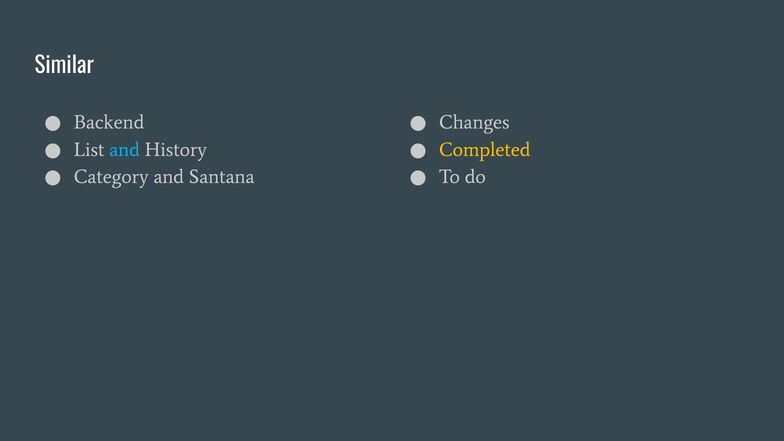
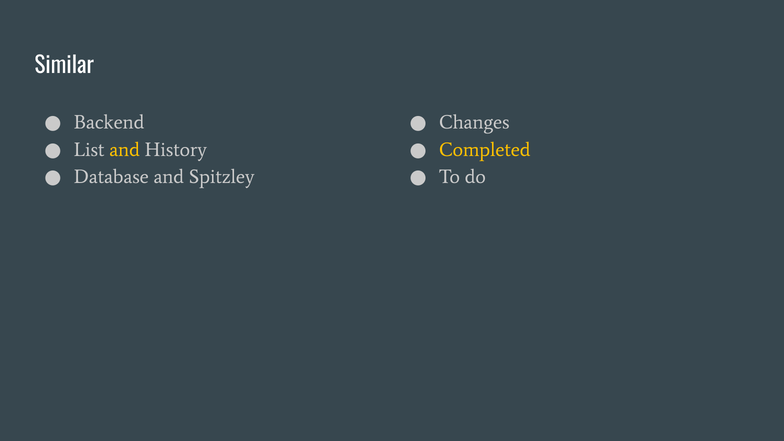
and colour: light blue -> yellow (125, 150)
Category: Category -> Database (111, 177)
Santana: Santana -> Spitzley (222, 177)
